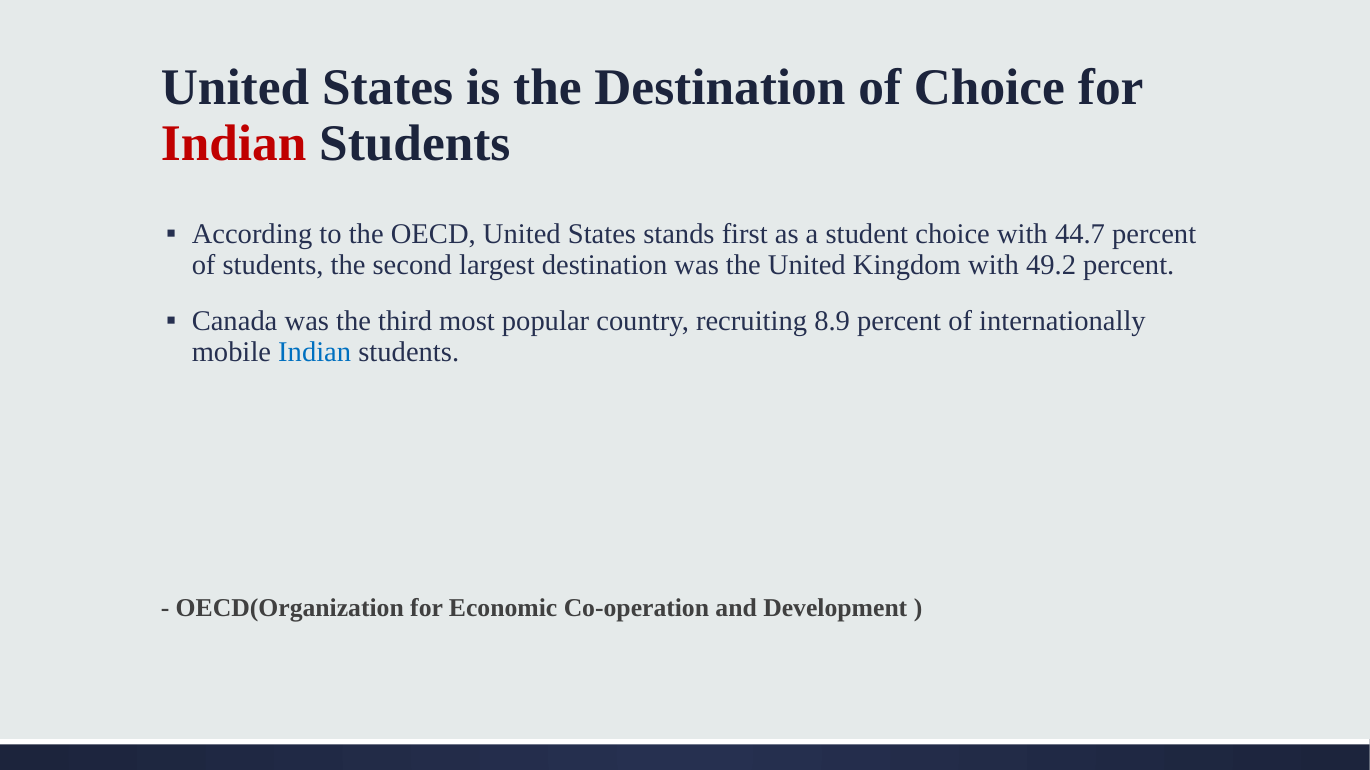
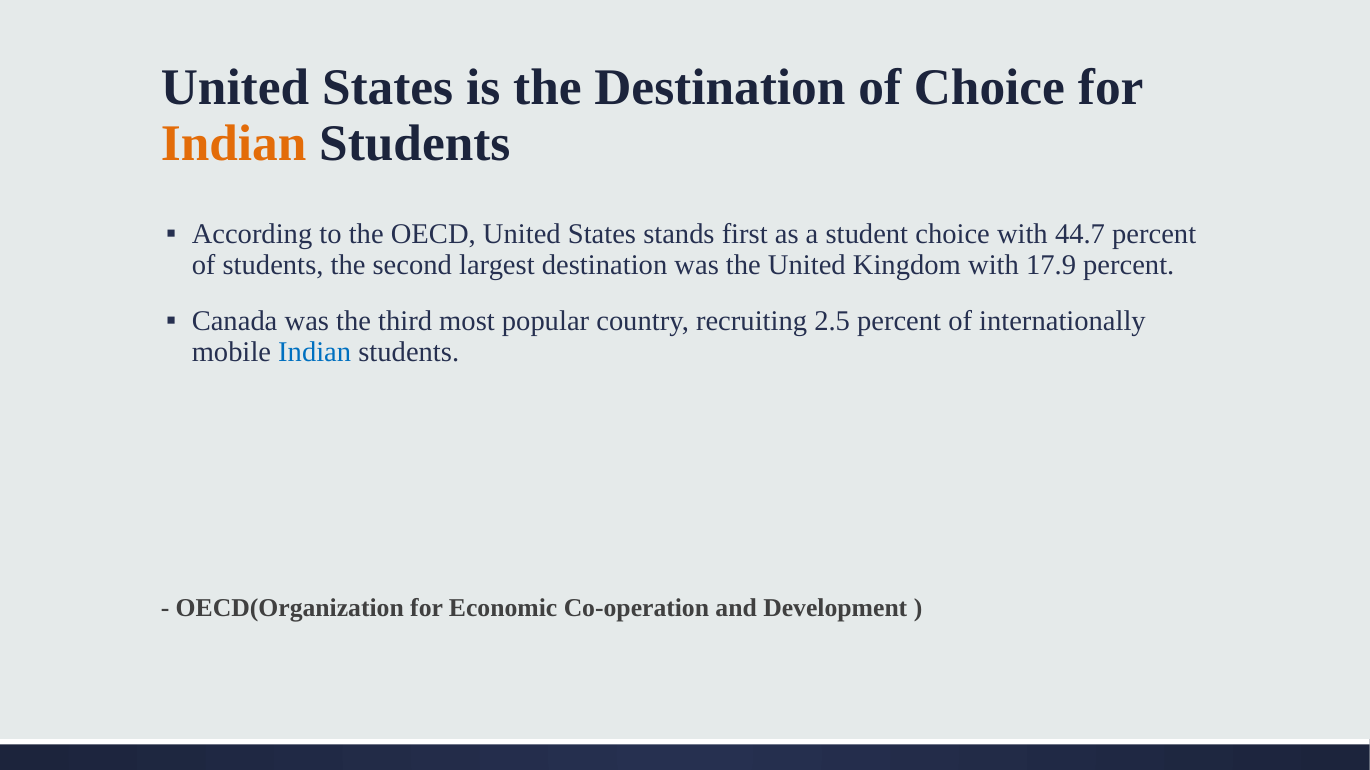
Indian colour: red -> orange (234, 143)
49.2: 49.2 -> 17.9 (1051, 265)
8.9: 8.9 -> 2.5 (832, 321)
